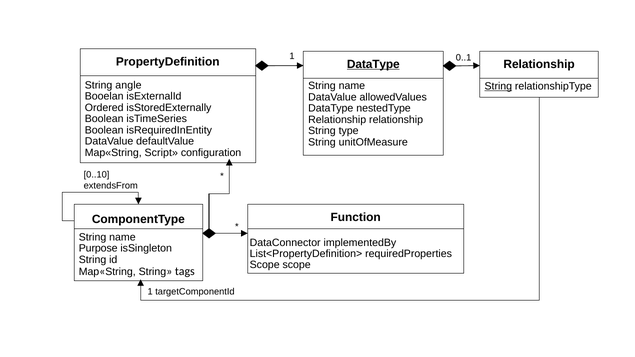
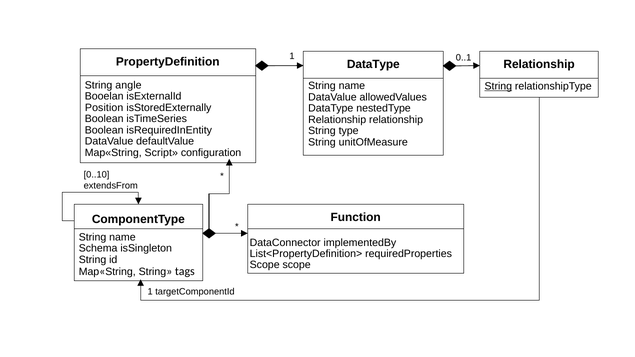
DataType underline: present -> none (373, 64)
Ordered: Ordered -> Position (104, 108)
Purpose: Purpose -> Schema (98, 249)
